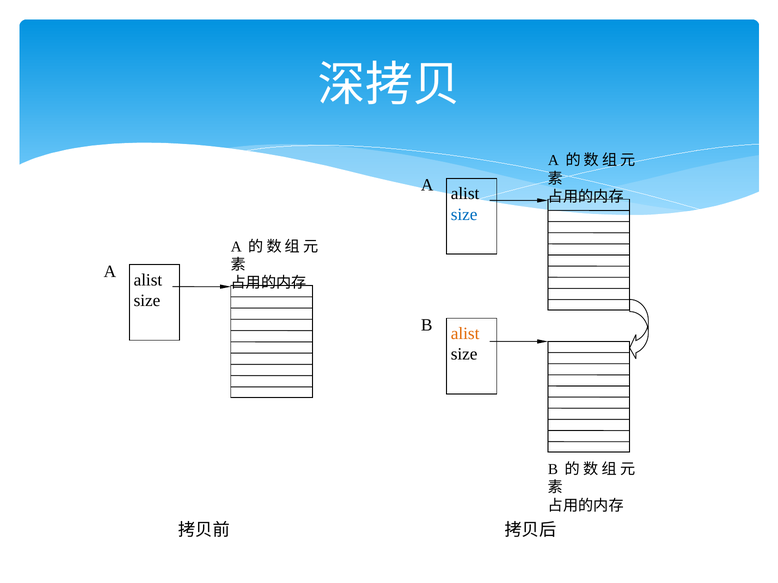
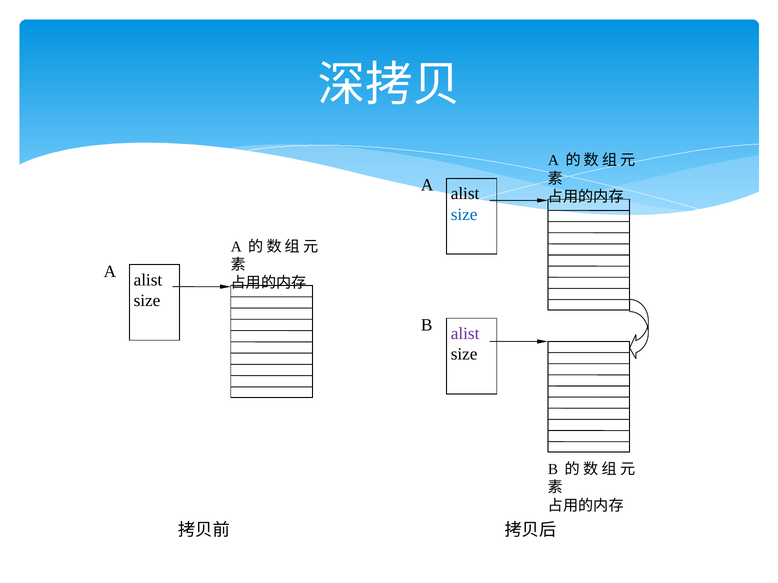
alist colour: orange -> purple (465, 334)
